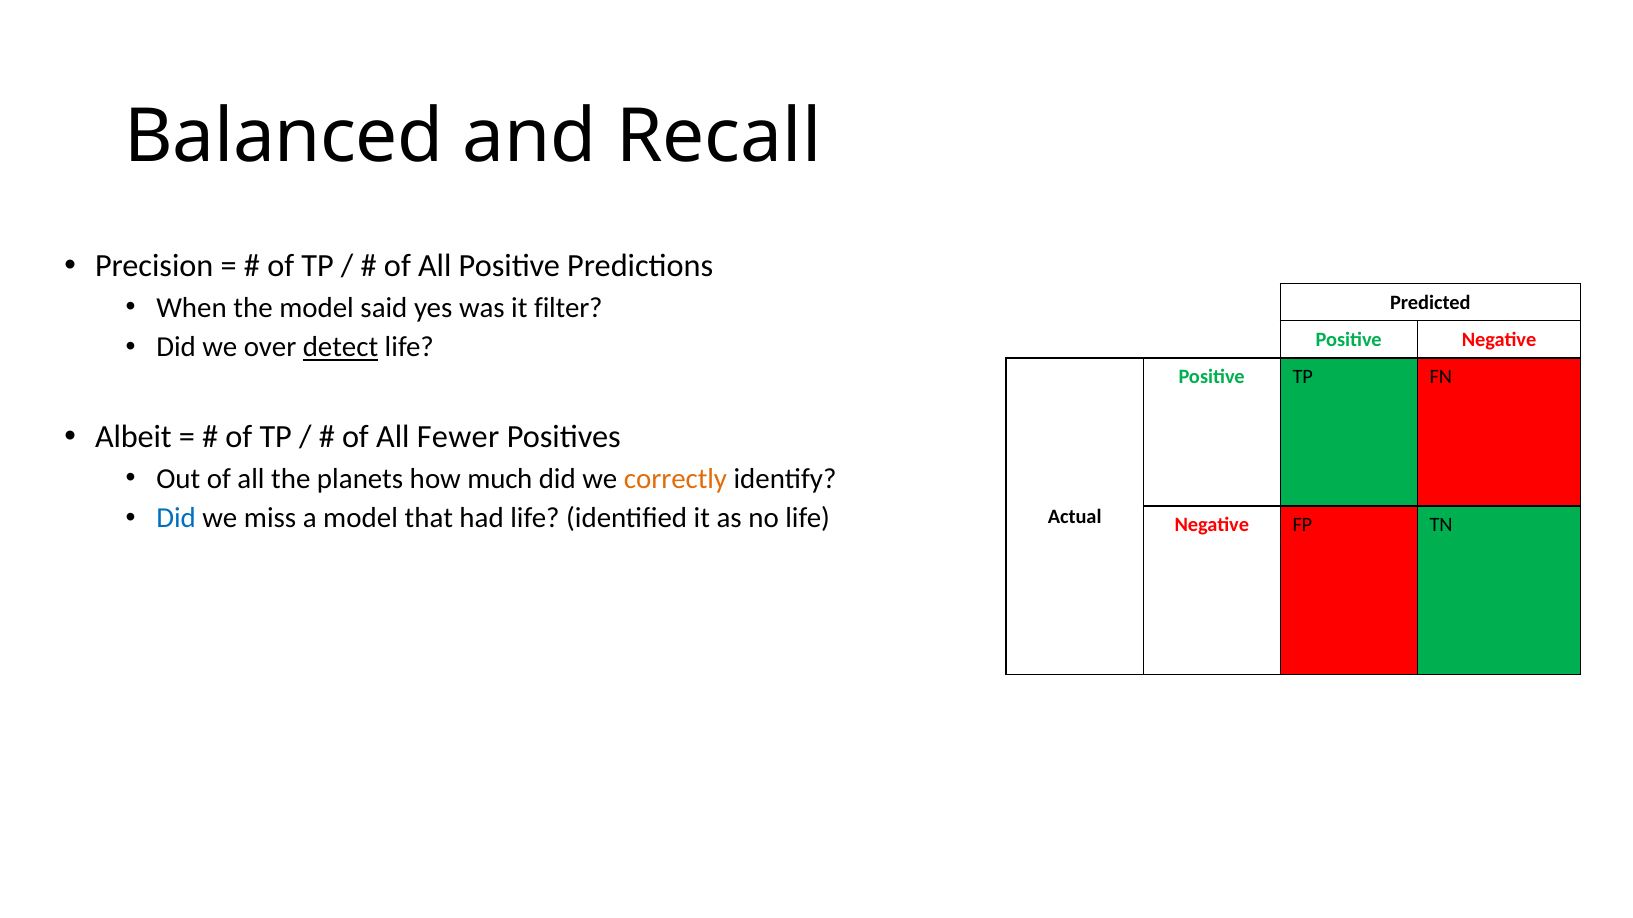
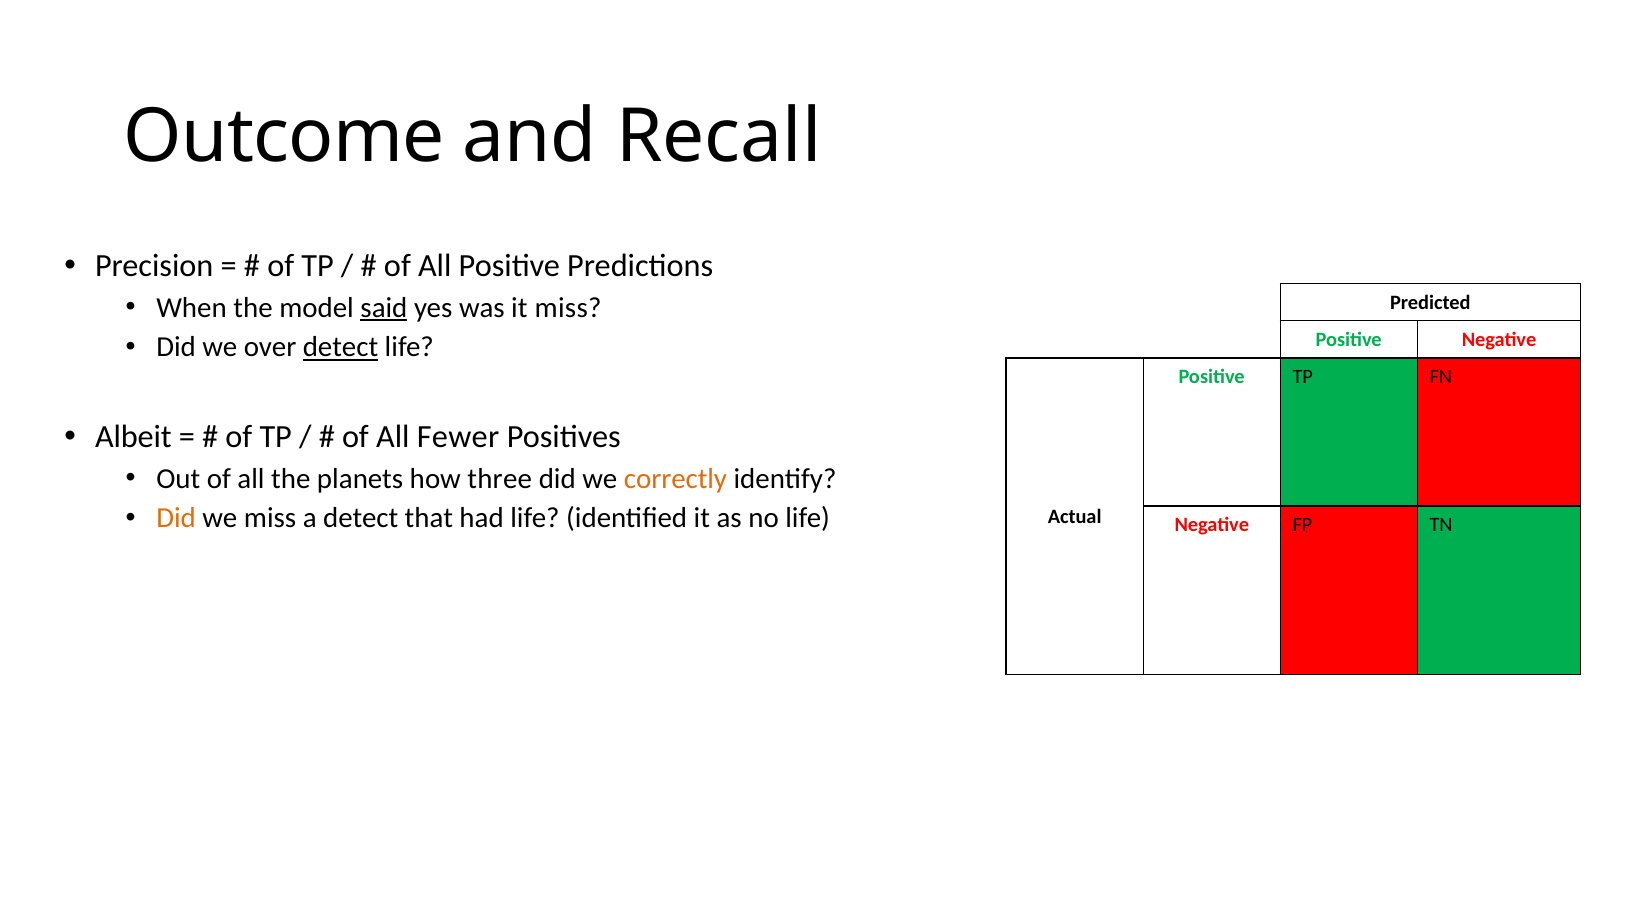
Balanced: Balanced -> Outcome (284, 137)
said underline: none -> present (384, 308)
it filter: filter -> miss (568, 308)
much: much -> three (500, 479)
Did colour: blue -> orange (176, 519)
a model: model -> detect (361, 519)
